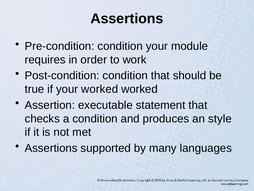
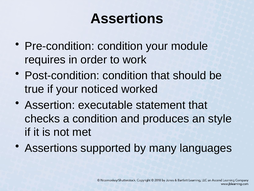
your worked: worked -> noticed (100, 89)
